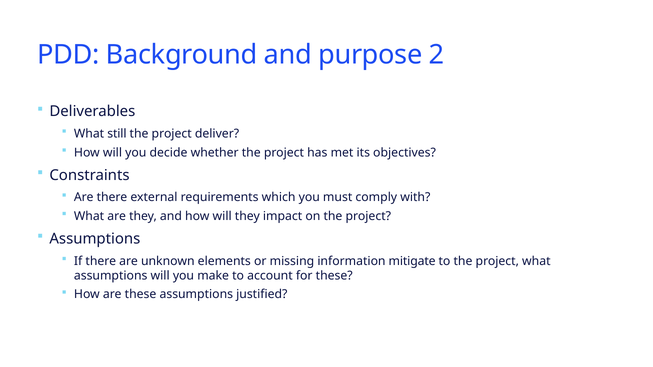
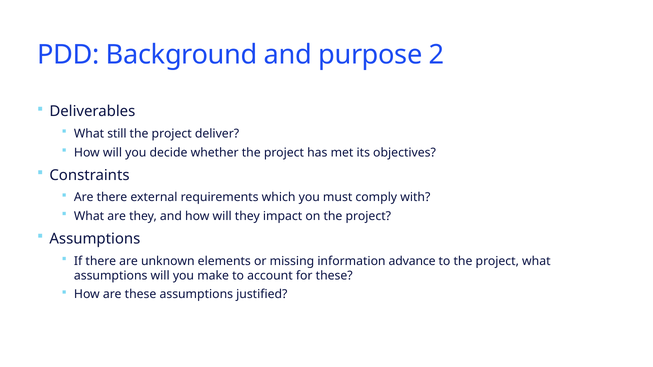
mitigate: mitigate -> advance (412, 261)
